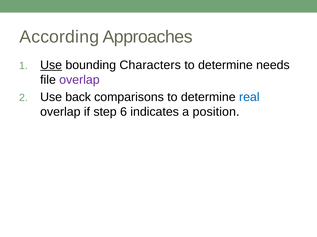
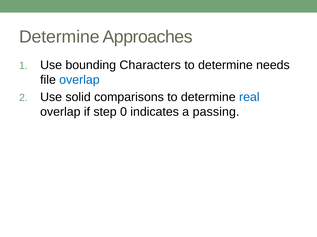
According: According -> Determine (59, 37)
Use underline: present -> none (51, 65)
overlap colour: purple -> blue (79, 80)
back: back -> solid (78, 97)
6: 6 -> 0 (124, 112)
position: position -> passing (216, 112)
